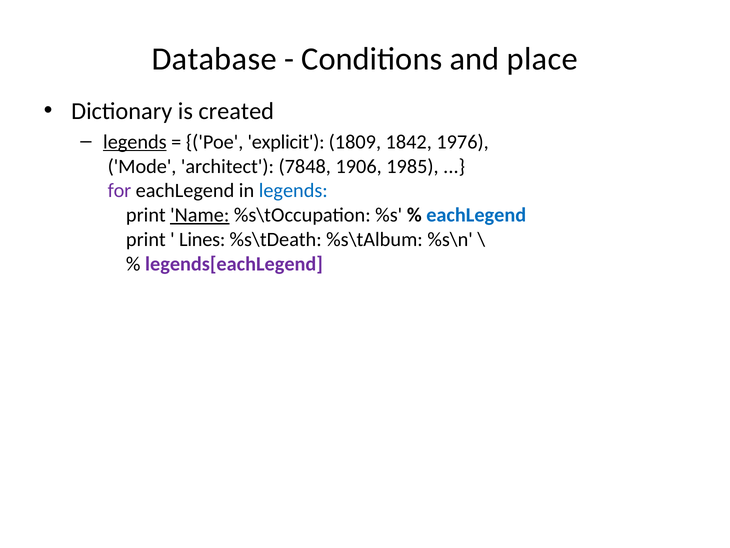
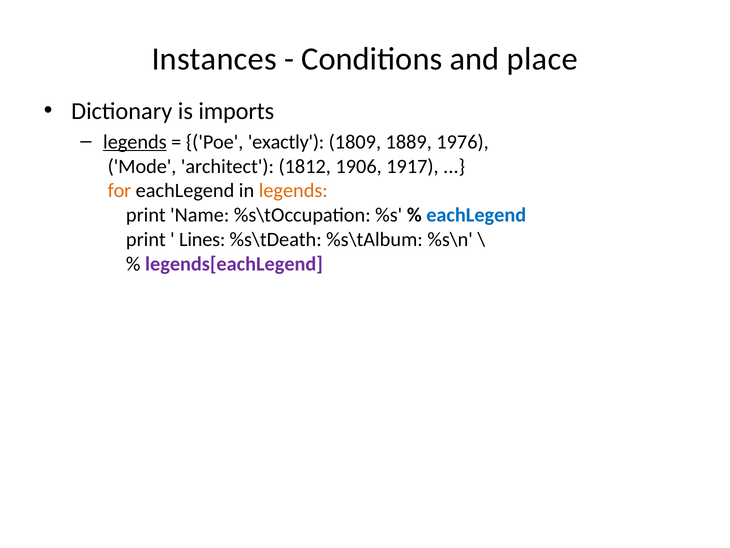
Database: Database -> Instances (214, 59)
created: created -> imports (236, 111)
explicit: explicit -> exactly (286, 142)
1842: 1842 -> 1889 (409, 142)
7848: 7848 -> 1812 (305, 166)
1985: 1985 -> 1917 (413, 166)
for colour: purple -> orange (119, 191)
legends colour: blue -> orange (293, 191)
Name underline: present -> none (200, 215)
